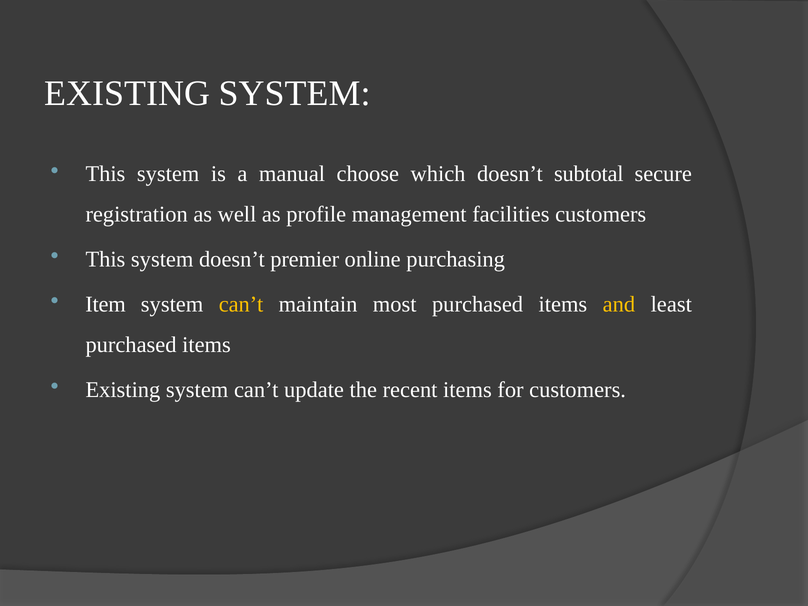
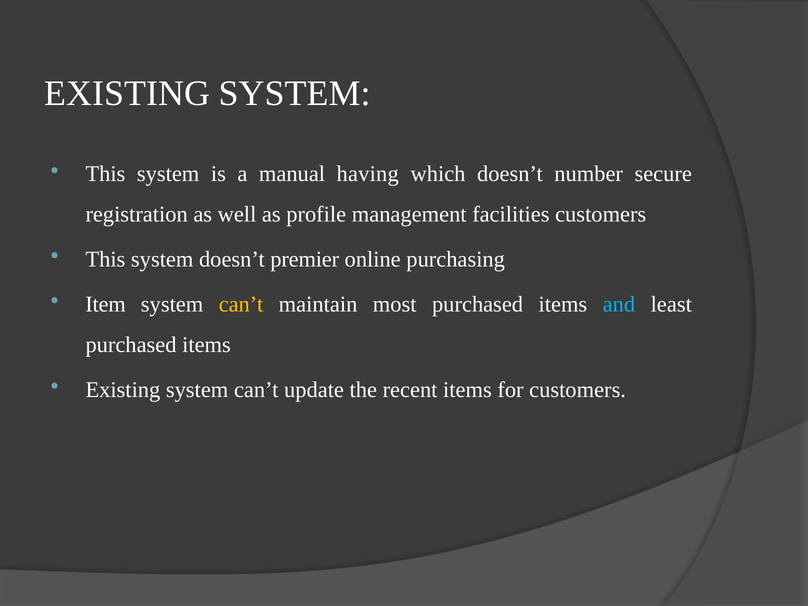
choose: choose -> having (368, 174)
subtotal: subtotal -> number (589, 174)
and colour: yellow -> light blue (619, 304)
